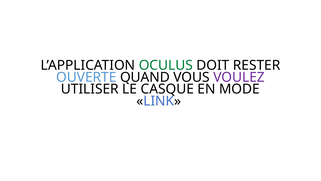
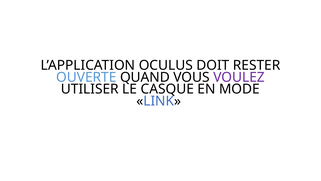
OCULUS colour: green -> black (166, 65)
